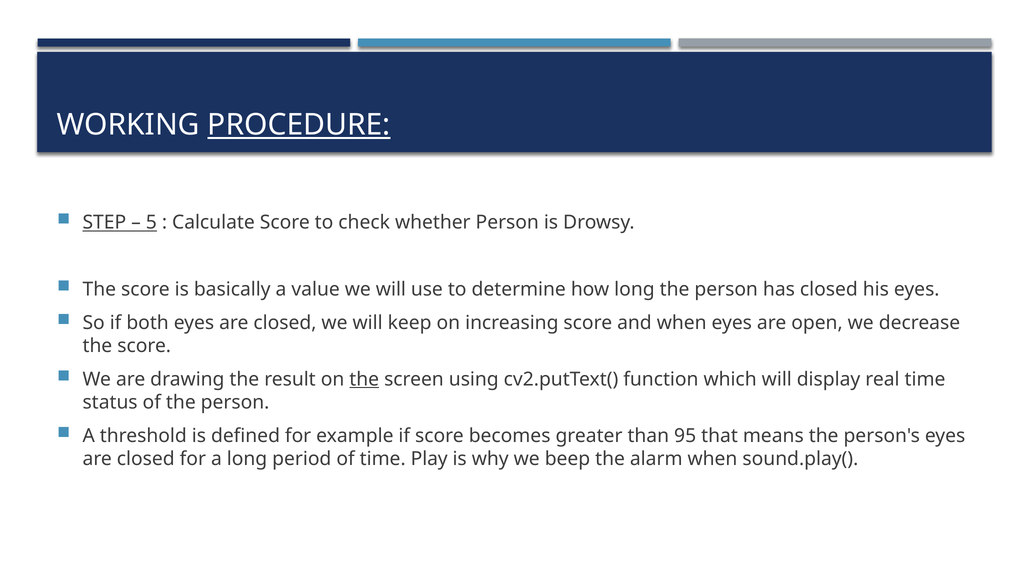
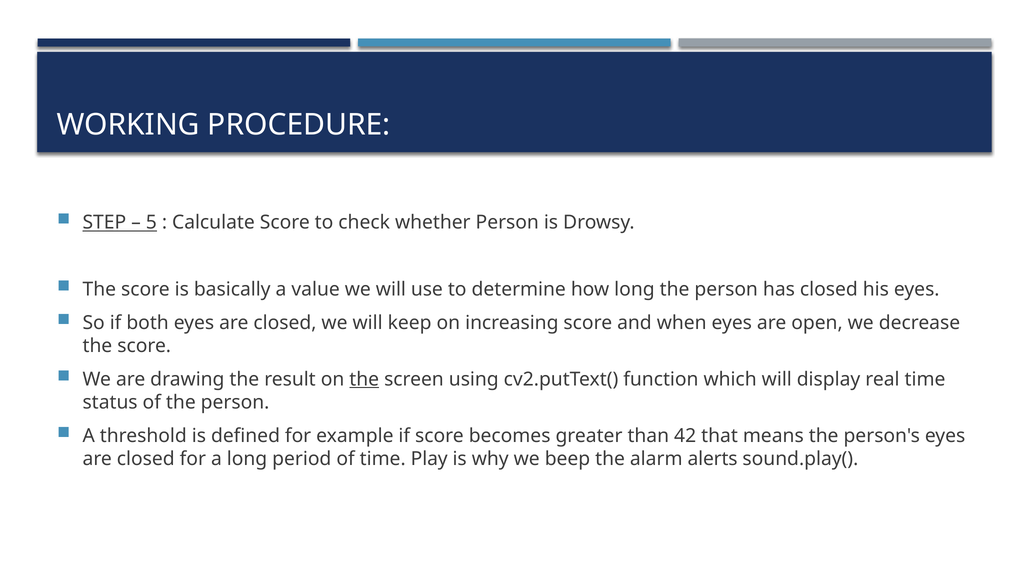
PROCEDURE underline: present -> none (299, 125)
95: 95 -> 42 (685, 436)
alarm when: when -> alerts (713, 459)
